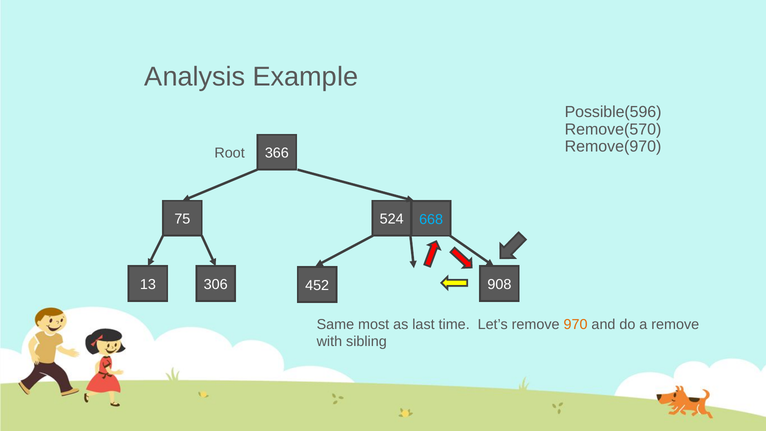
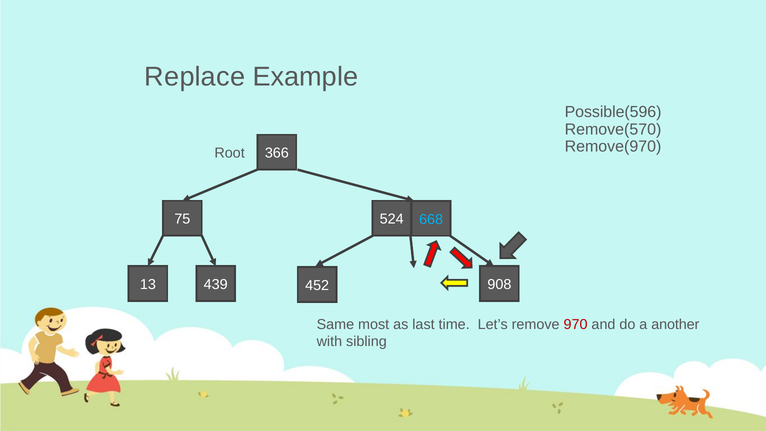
Analysis: Analysis -> Replace (195, 77)
306: 306 -> 439 (216, 284)
970 colour: orange -> red (576, 324)
a remove: remove -> another (675, 324)
